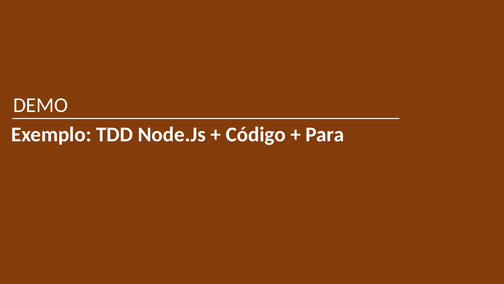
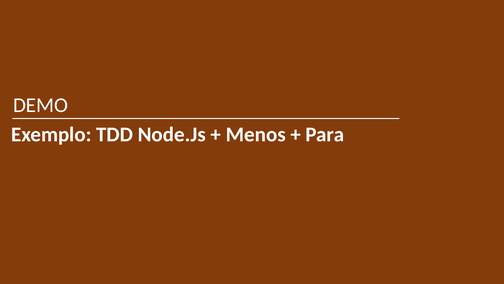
Código: Código -> Menos (256, 134)
